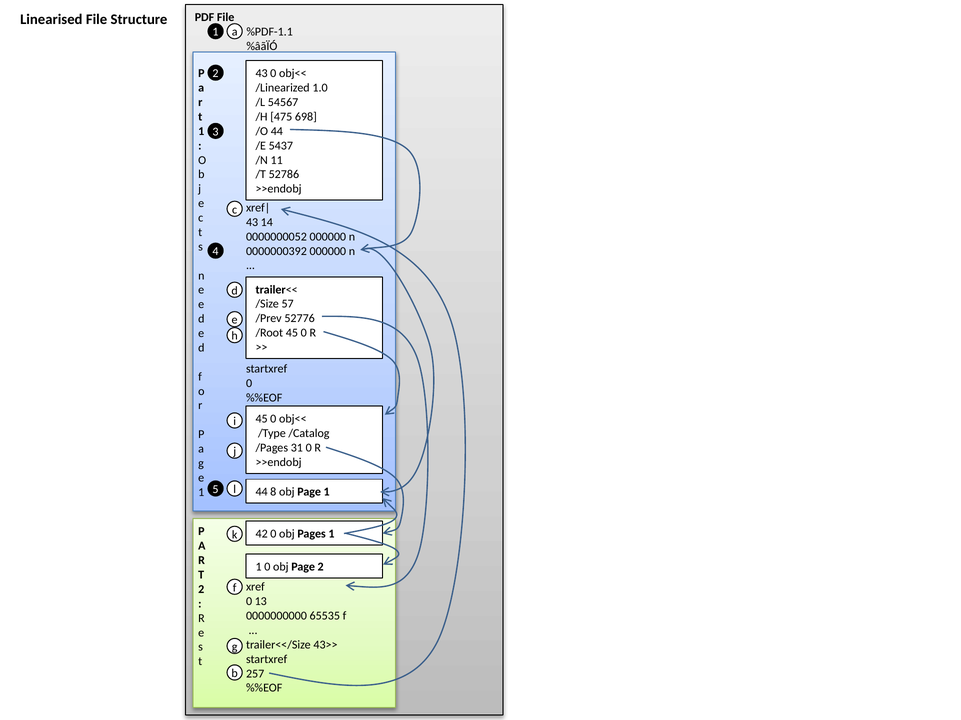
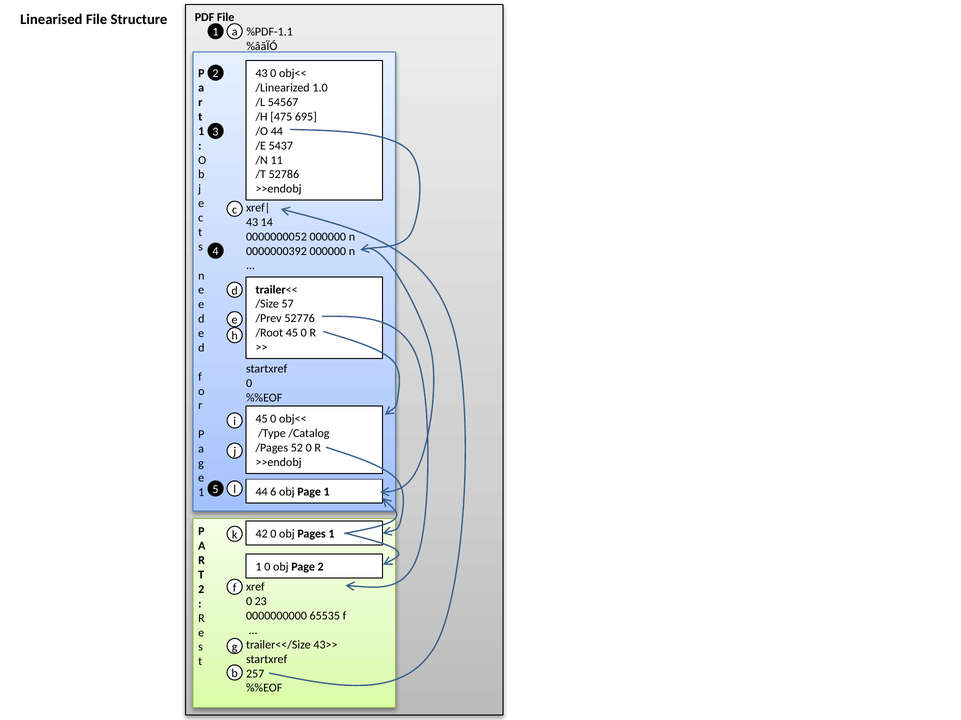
698: 698 -> 695 (306, 117)
31: 31 -> 52 (297, 448)
8: 8 -> 6 (273, 493)
13: 13 -> 23 (261, 602)
